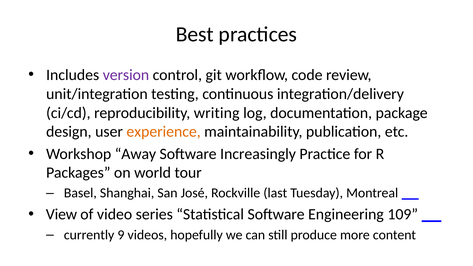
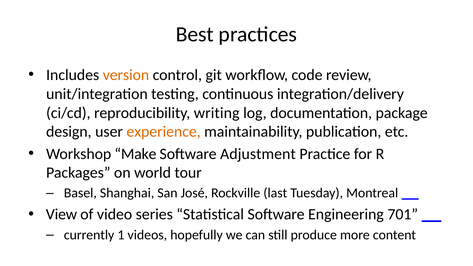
version colour: purple -> orange (126, 75)
Away: Away -> Make (135, 154)
Increasingly: Increasingly -> Adjustment (258, 154)
109: 109 -> 701 (403, 214)
9: 9 -> 1 (121, 235)
